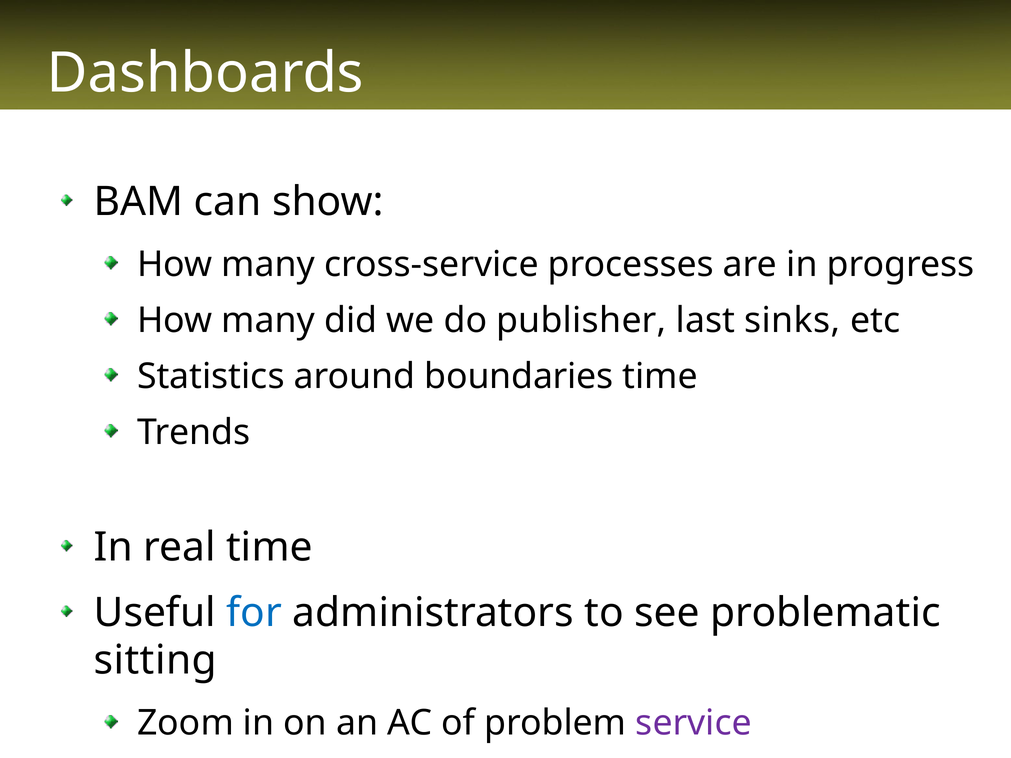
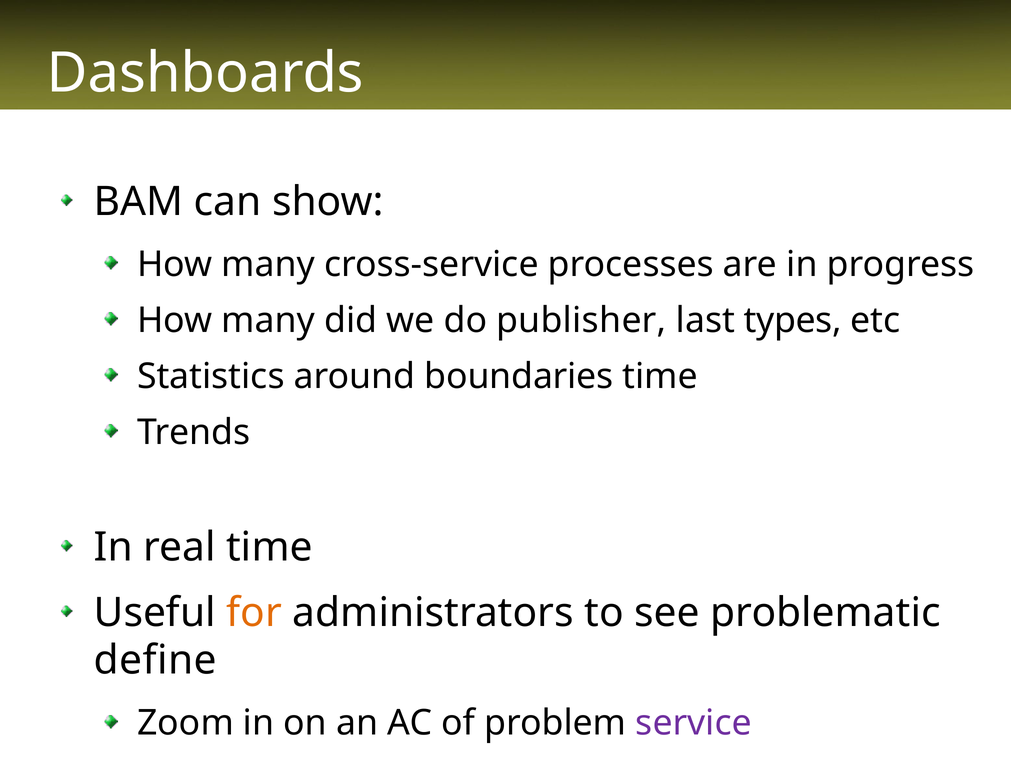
sinks: sinks -> types (793, 320)
for colour: blue -> orange (254, 613)
sitting: sitting -> define (155, 660)
